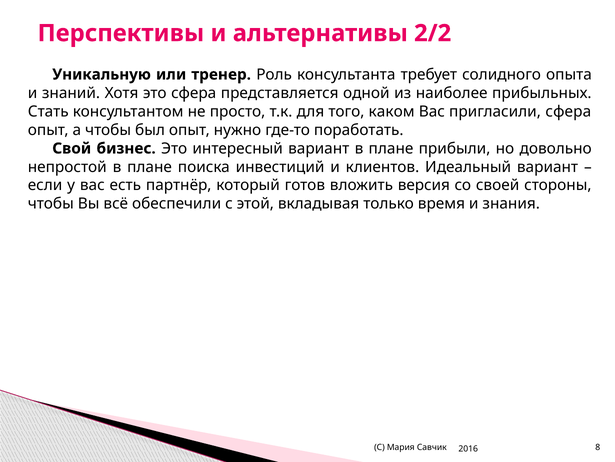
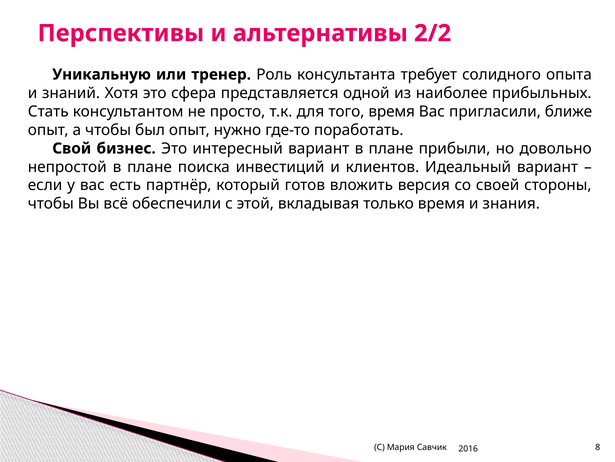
того каком: каком -> время (392, 111)
пригласили сфера: сфера -> ближе (568, 111)
